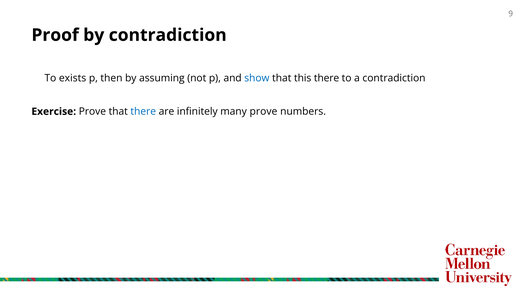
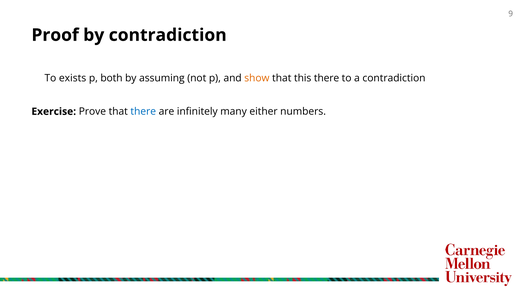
then: then -> both (112, 78)
show colour: blue -> orange (257, 78)
many prove: prove -> either (264, 111)
